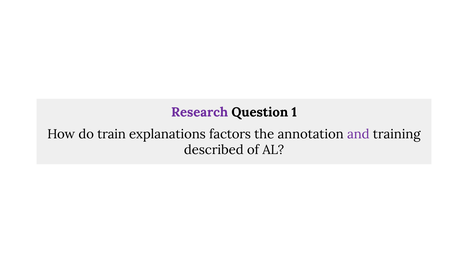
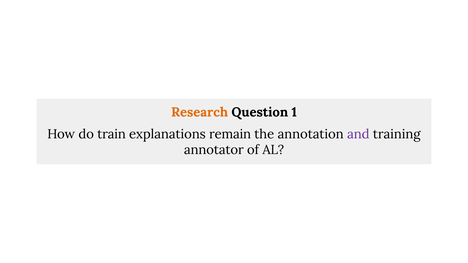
Research colour: purple -> orange (200, 112)
factors: factors -> remain (230, 134)
described: described -> annotator (214, 150)
